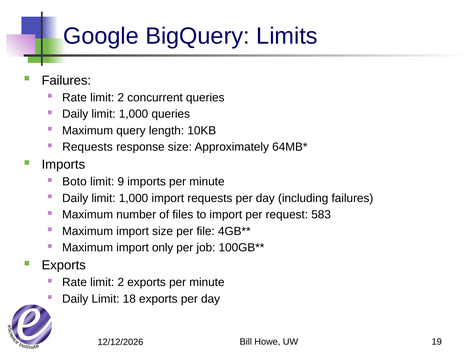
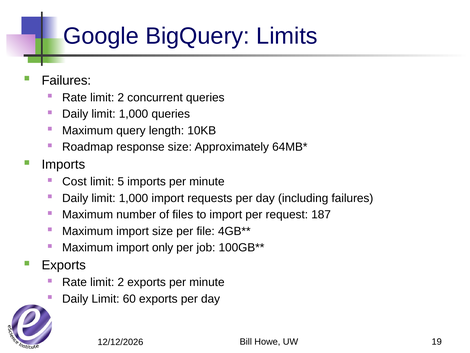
Requests: Requests -> Roadmap (88, 147)
Boto: Boto -> Cost (74, 182)
9: 9 -> 5 (121, 182)
583: 583 -> 187 (321, 214)
18: 18 -> 60 (129, 298)
